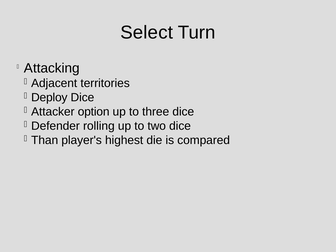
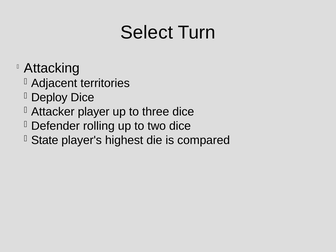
option: option -> player (94, 112)
Than: Than -> State (45, 140)
